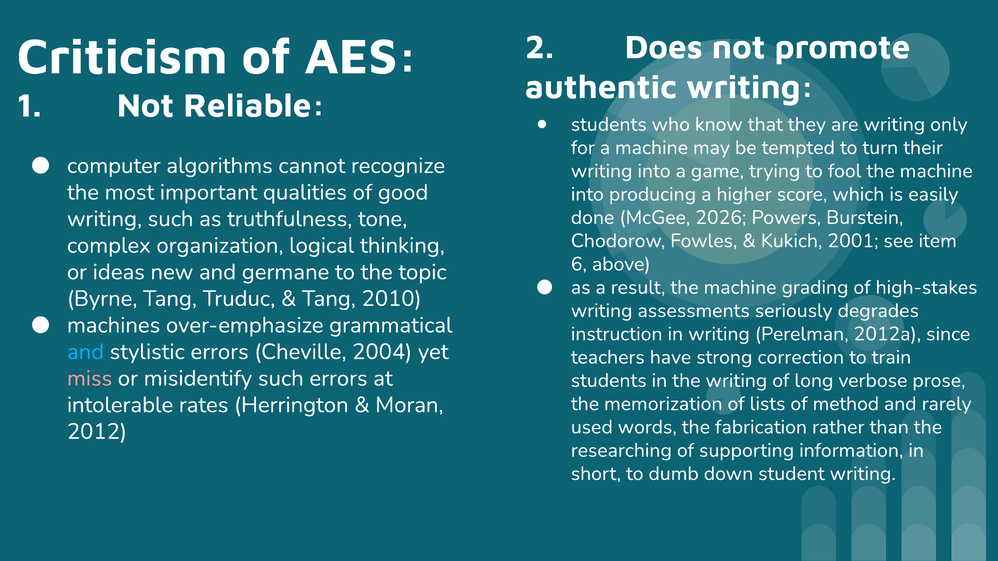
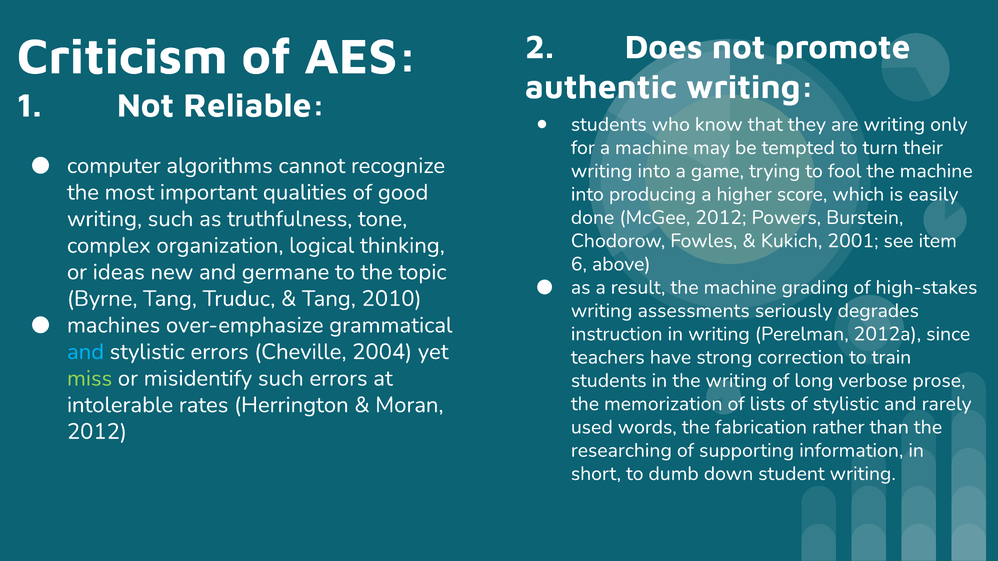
McGee 2026: 2026 -> 2012 (721, 218)
miss colour: pink -> light green (90, 379)
of method: method -> stylistic (846, 404)
